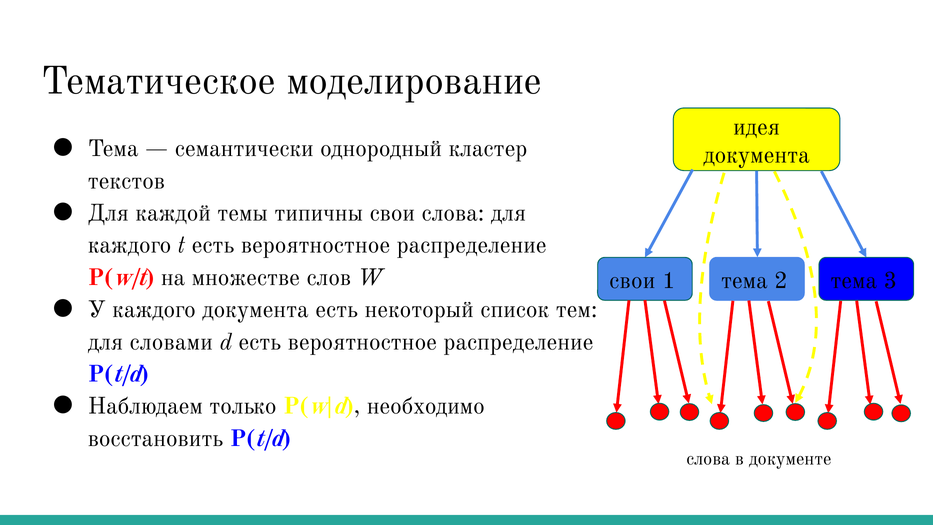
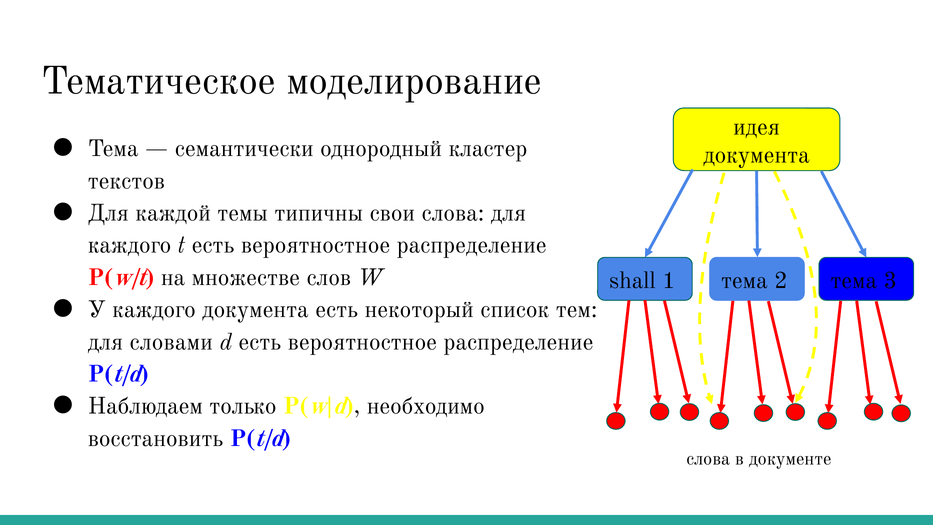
свои: свои -> shall (632, 280)
